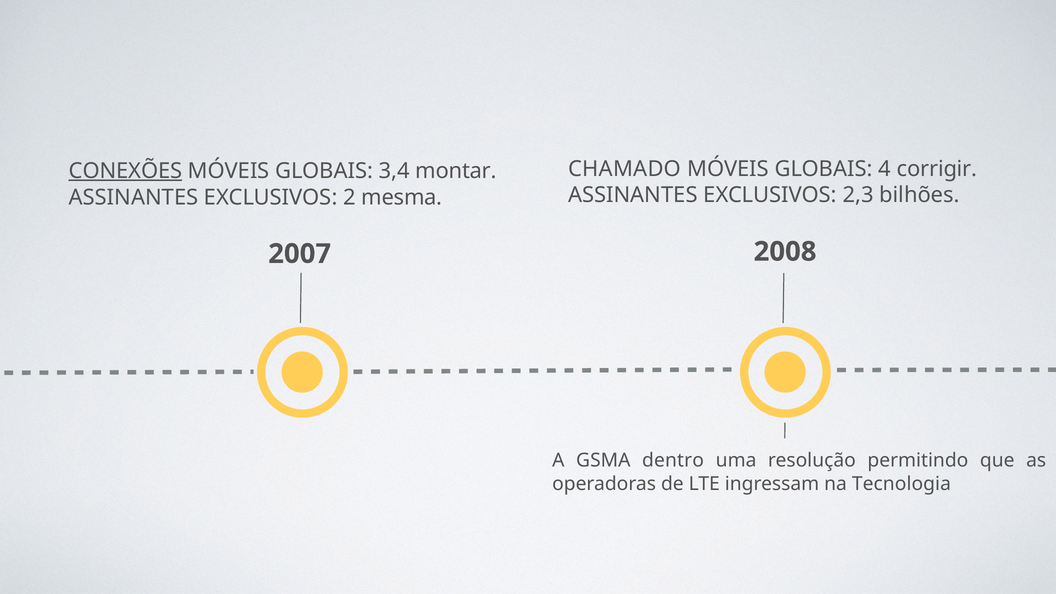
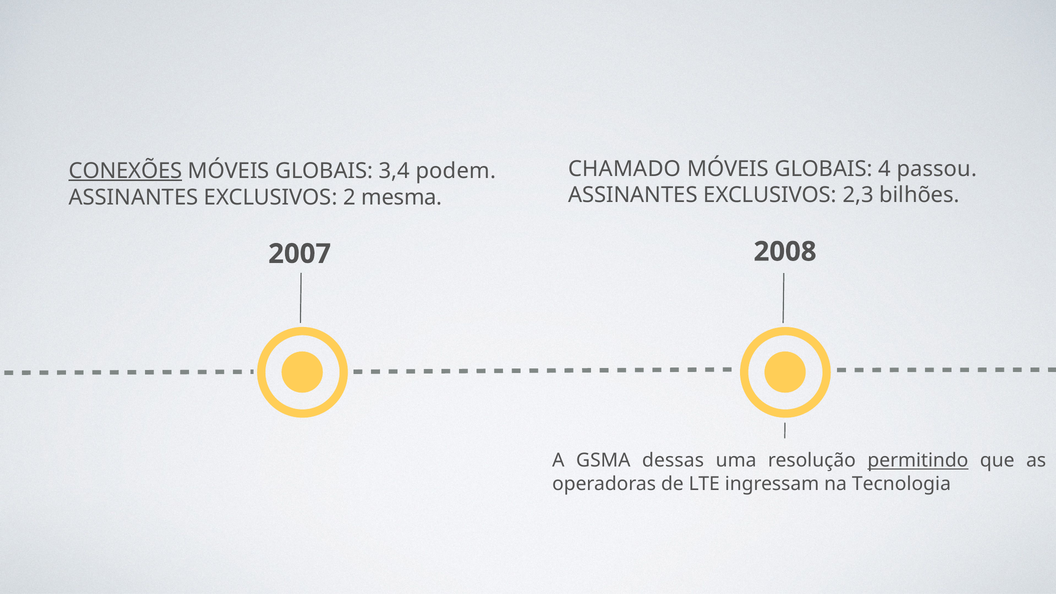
corrigir: corrigir -> passou (937, 169)
montar: montar -> podem (456, 171)
dentro: dentro -> dessas (673, 461)
permitindo underline: none -> present (918, 461)
